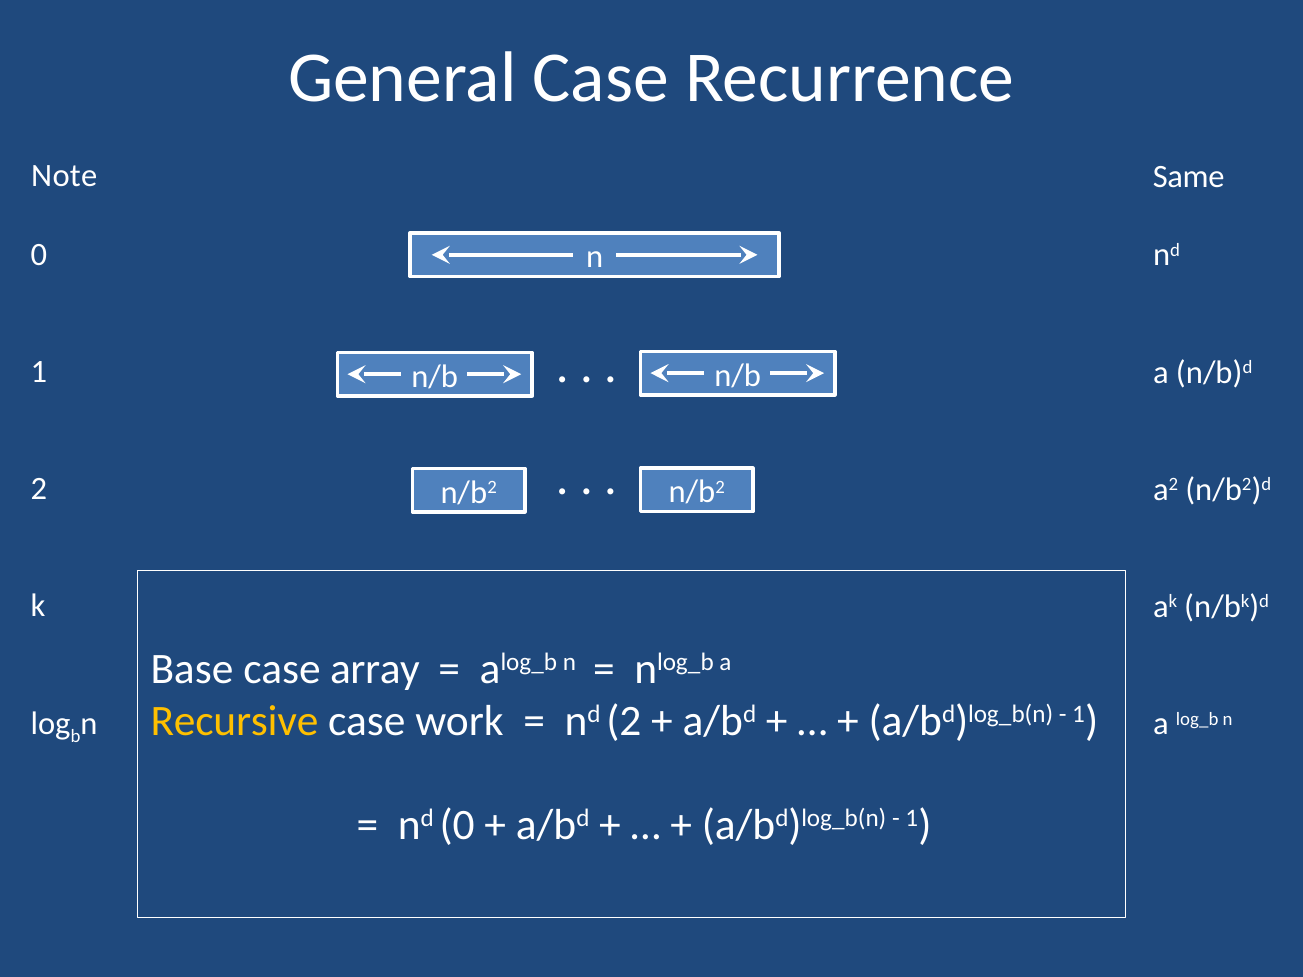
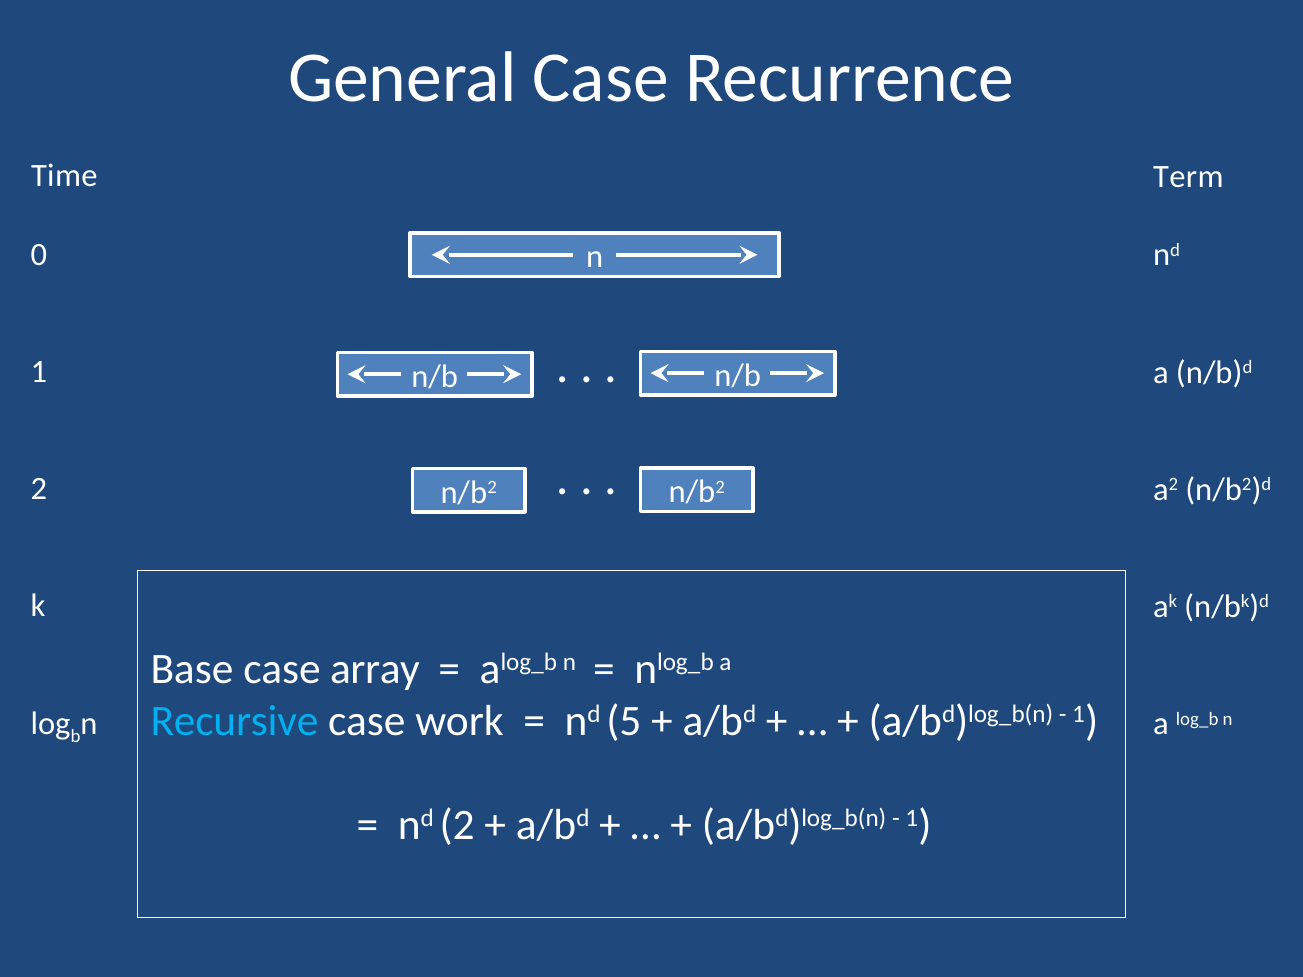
Note: Note -> Time (64, 176)
Same: Same -> Term (1188, 177)
Recursive colour: yellow -> light blue (234, 721)
nd 2: 2 -> 5 (624, 721)
nd 0: 0 -> 2 (457, 825)
